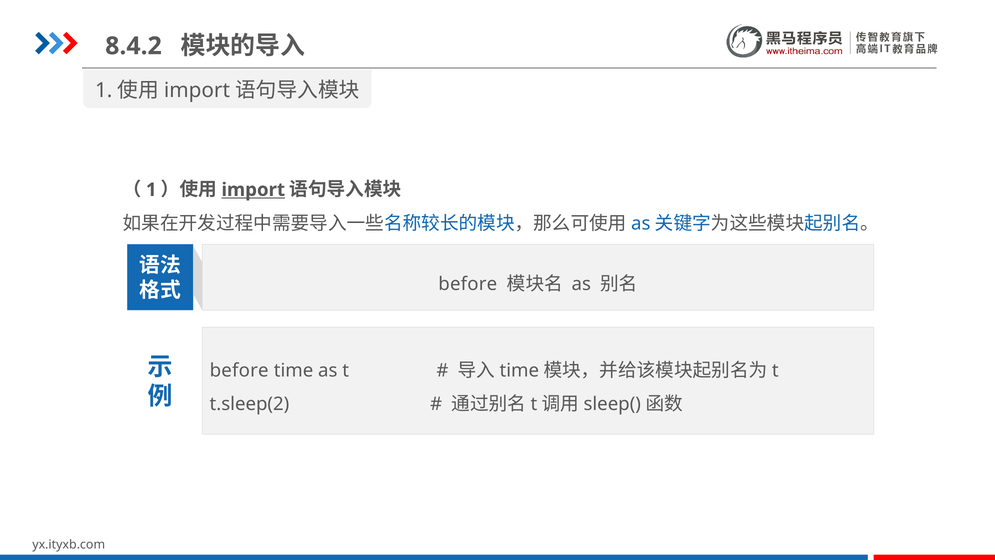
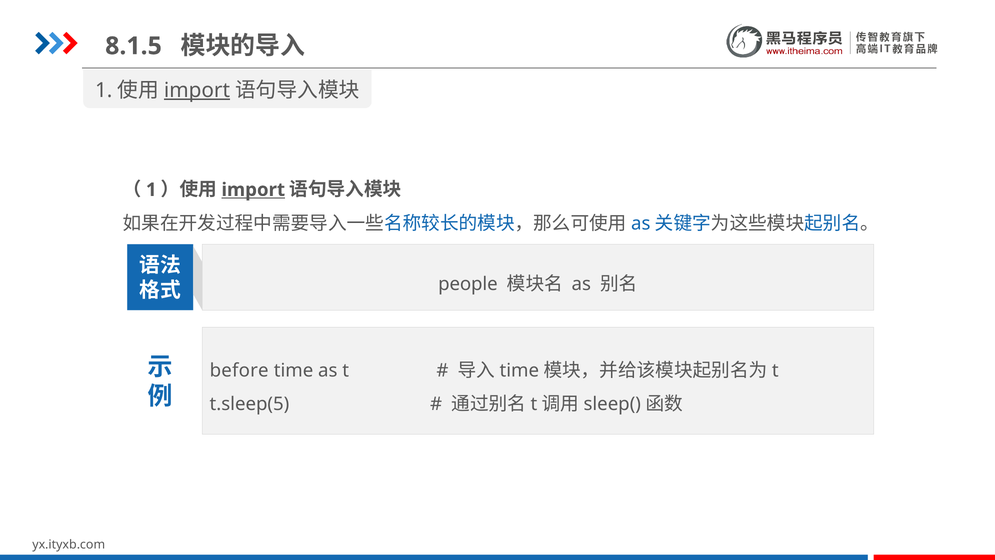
8.4.2: 8.4.2 -> 8.1.5 (133, 46)
import underline: none -> present (197, 90)
before: before -> people (468, 284)
t.sleep(2: t.sleep(2 -> t.sleep(5 (249, 404)
